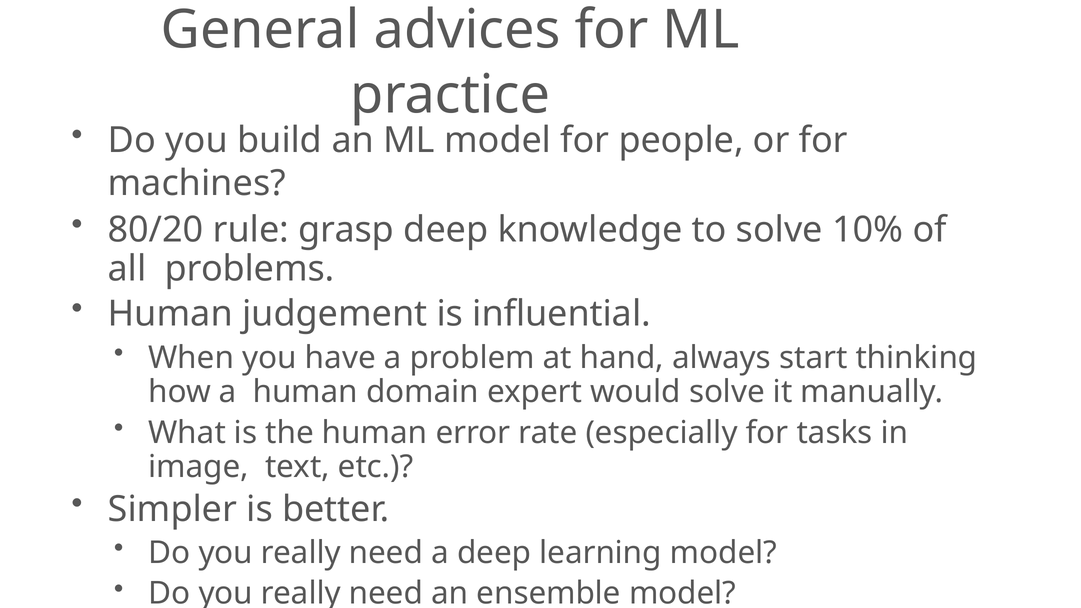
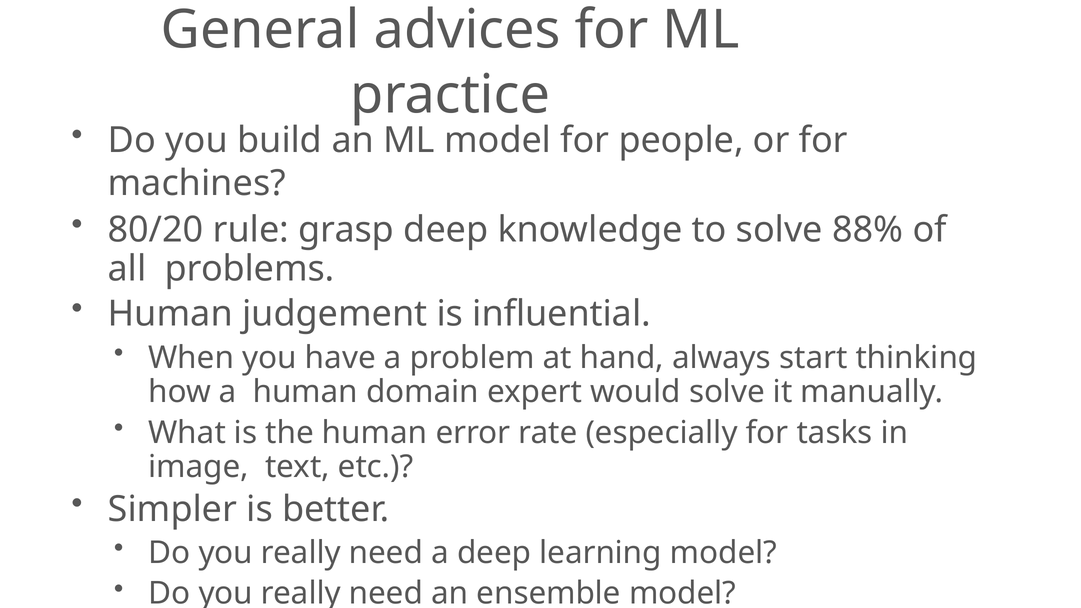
10%: 10% -> 88% (868, 230)
